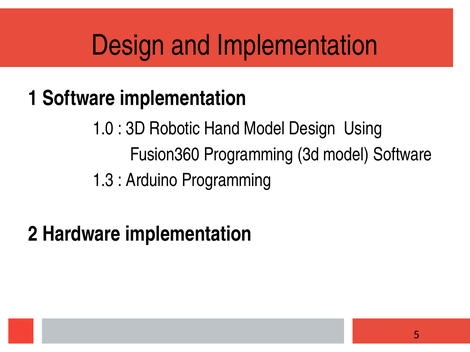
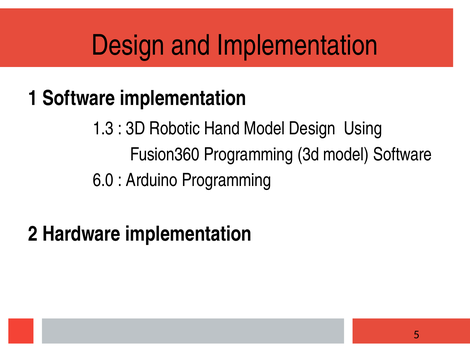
1.0: 1.0 -> 1.3 (103, 129)
1.3: 1.3 -> 6.0 (103, 180)
